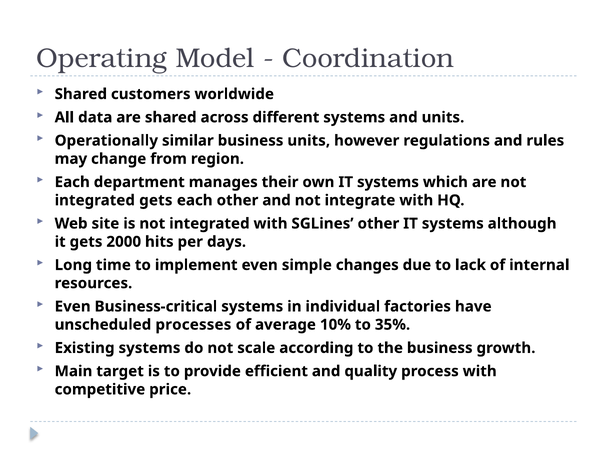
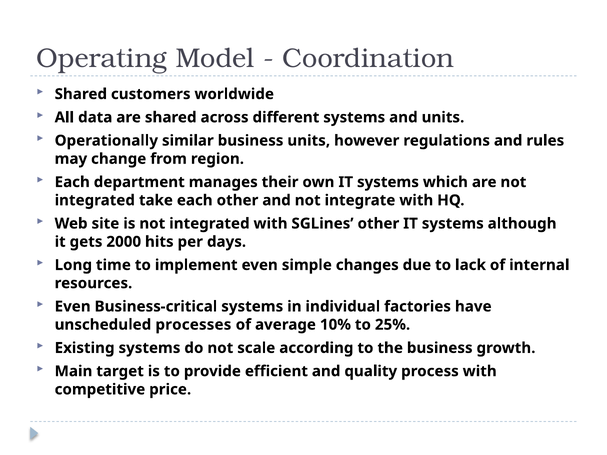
integrated gets: gets -> take (156, 200)
35%: 35% -> 25% (393, 325)
